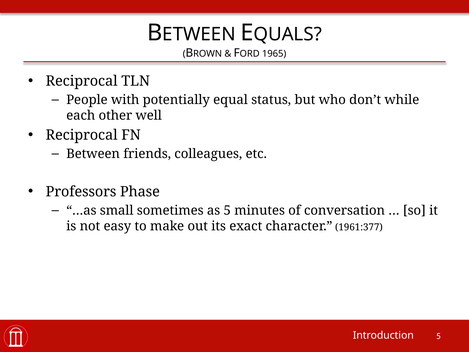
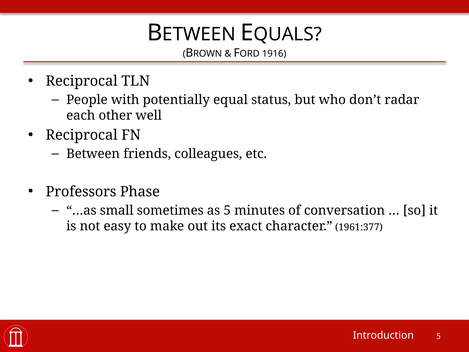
1965: 1965 -> 1916 (274, 54)
while: while -> radar (402, 100)
